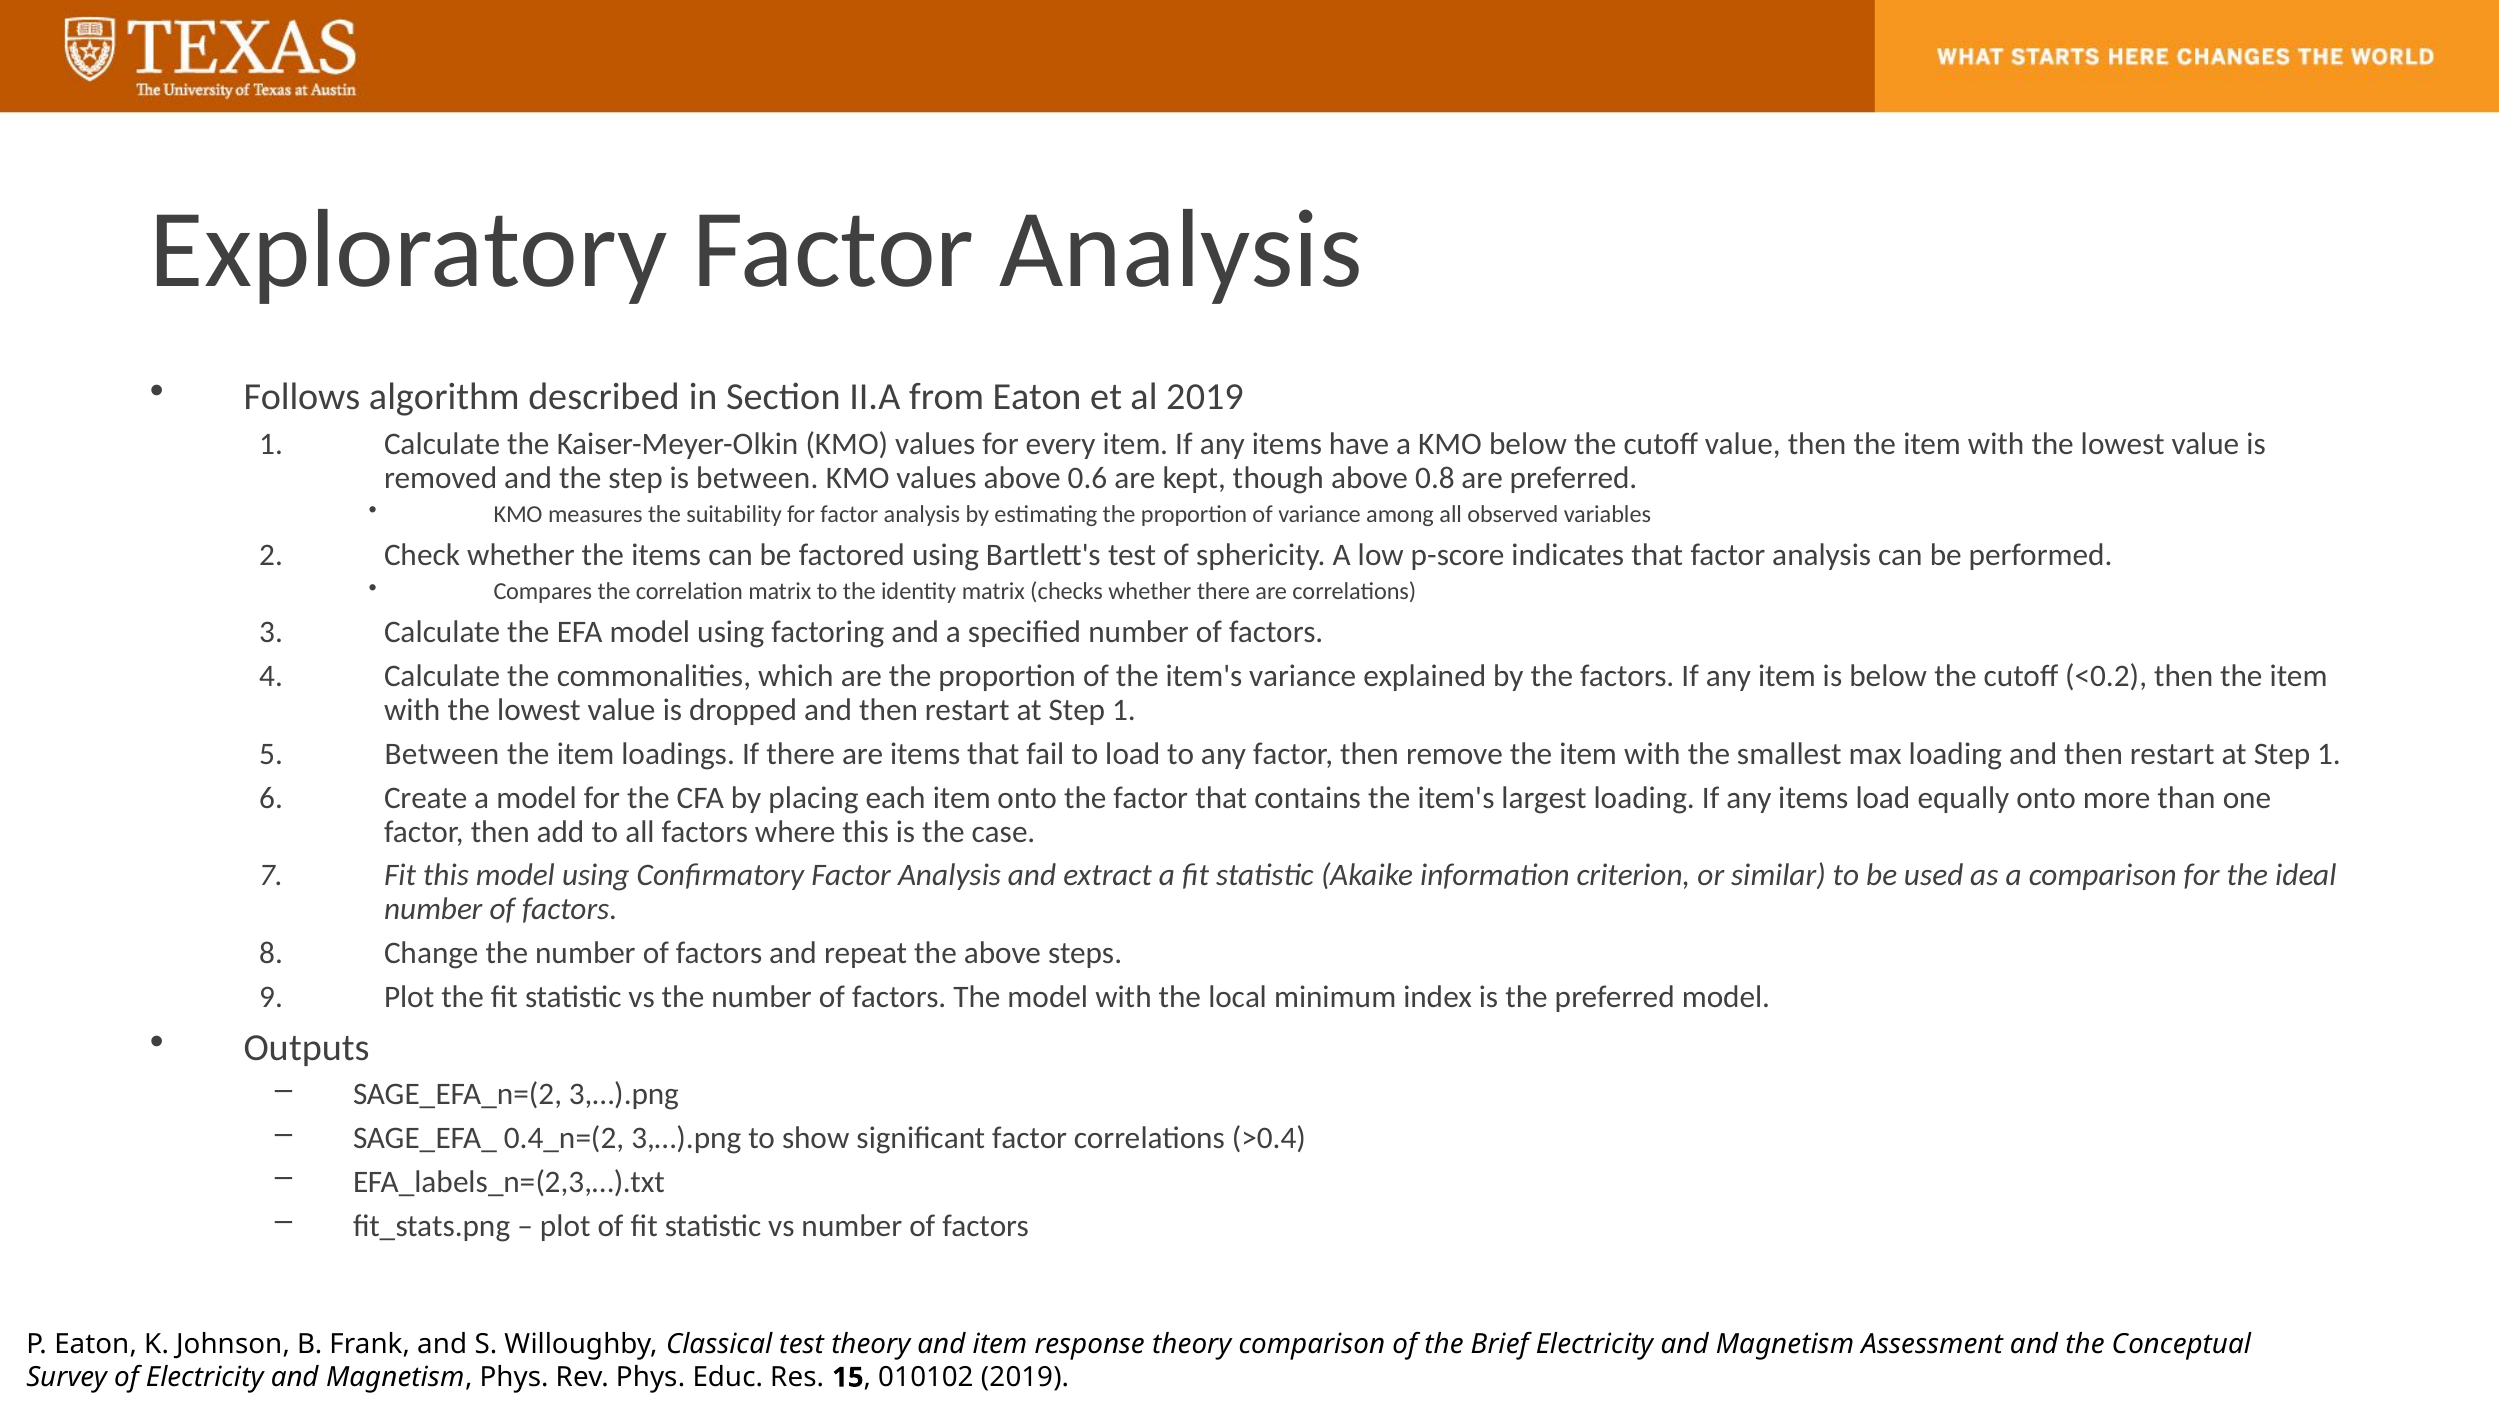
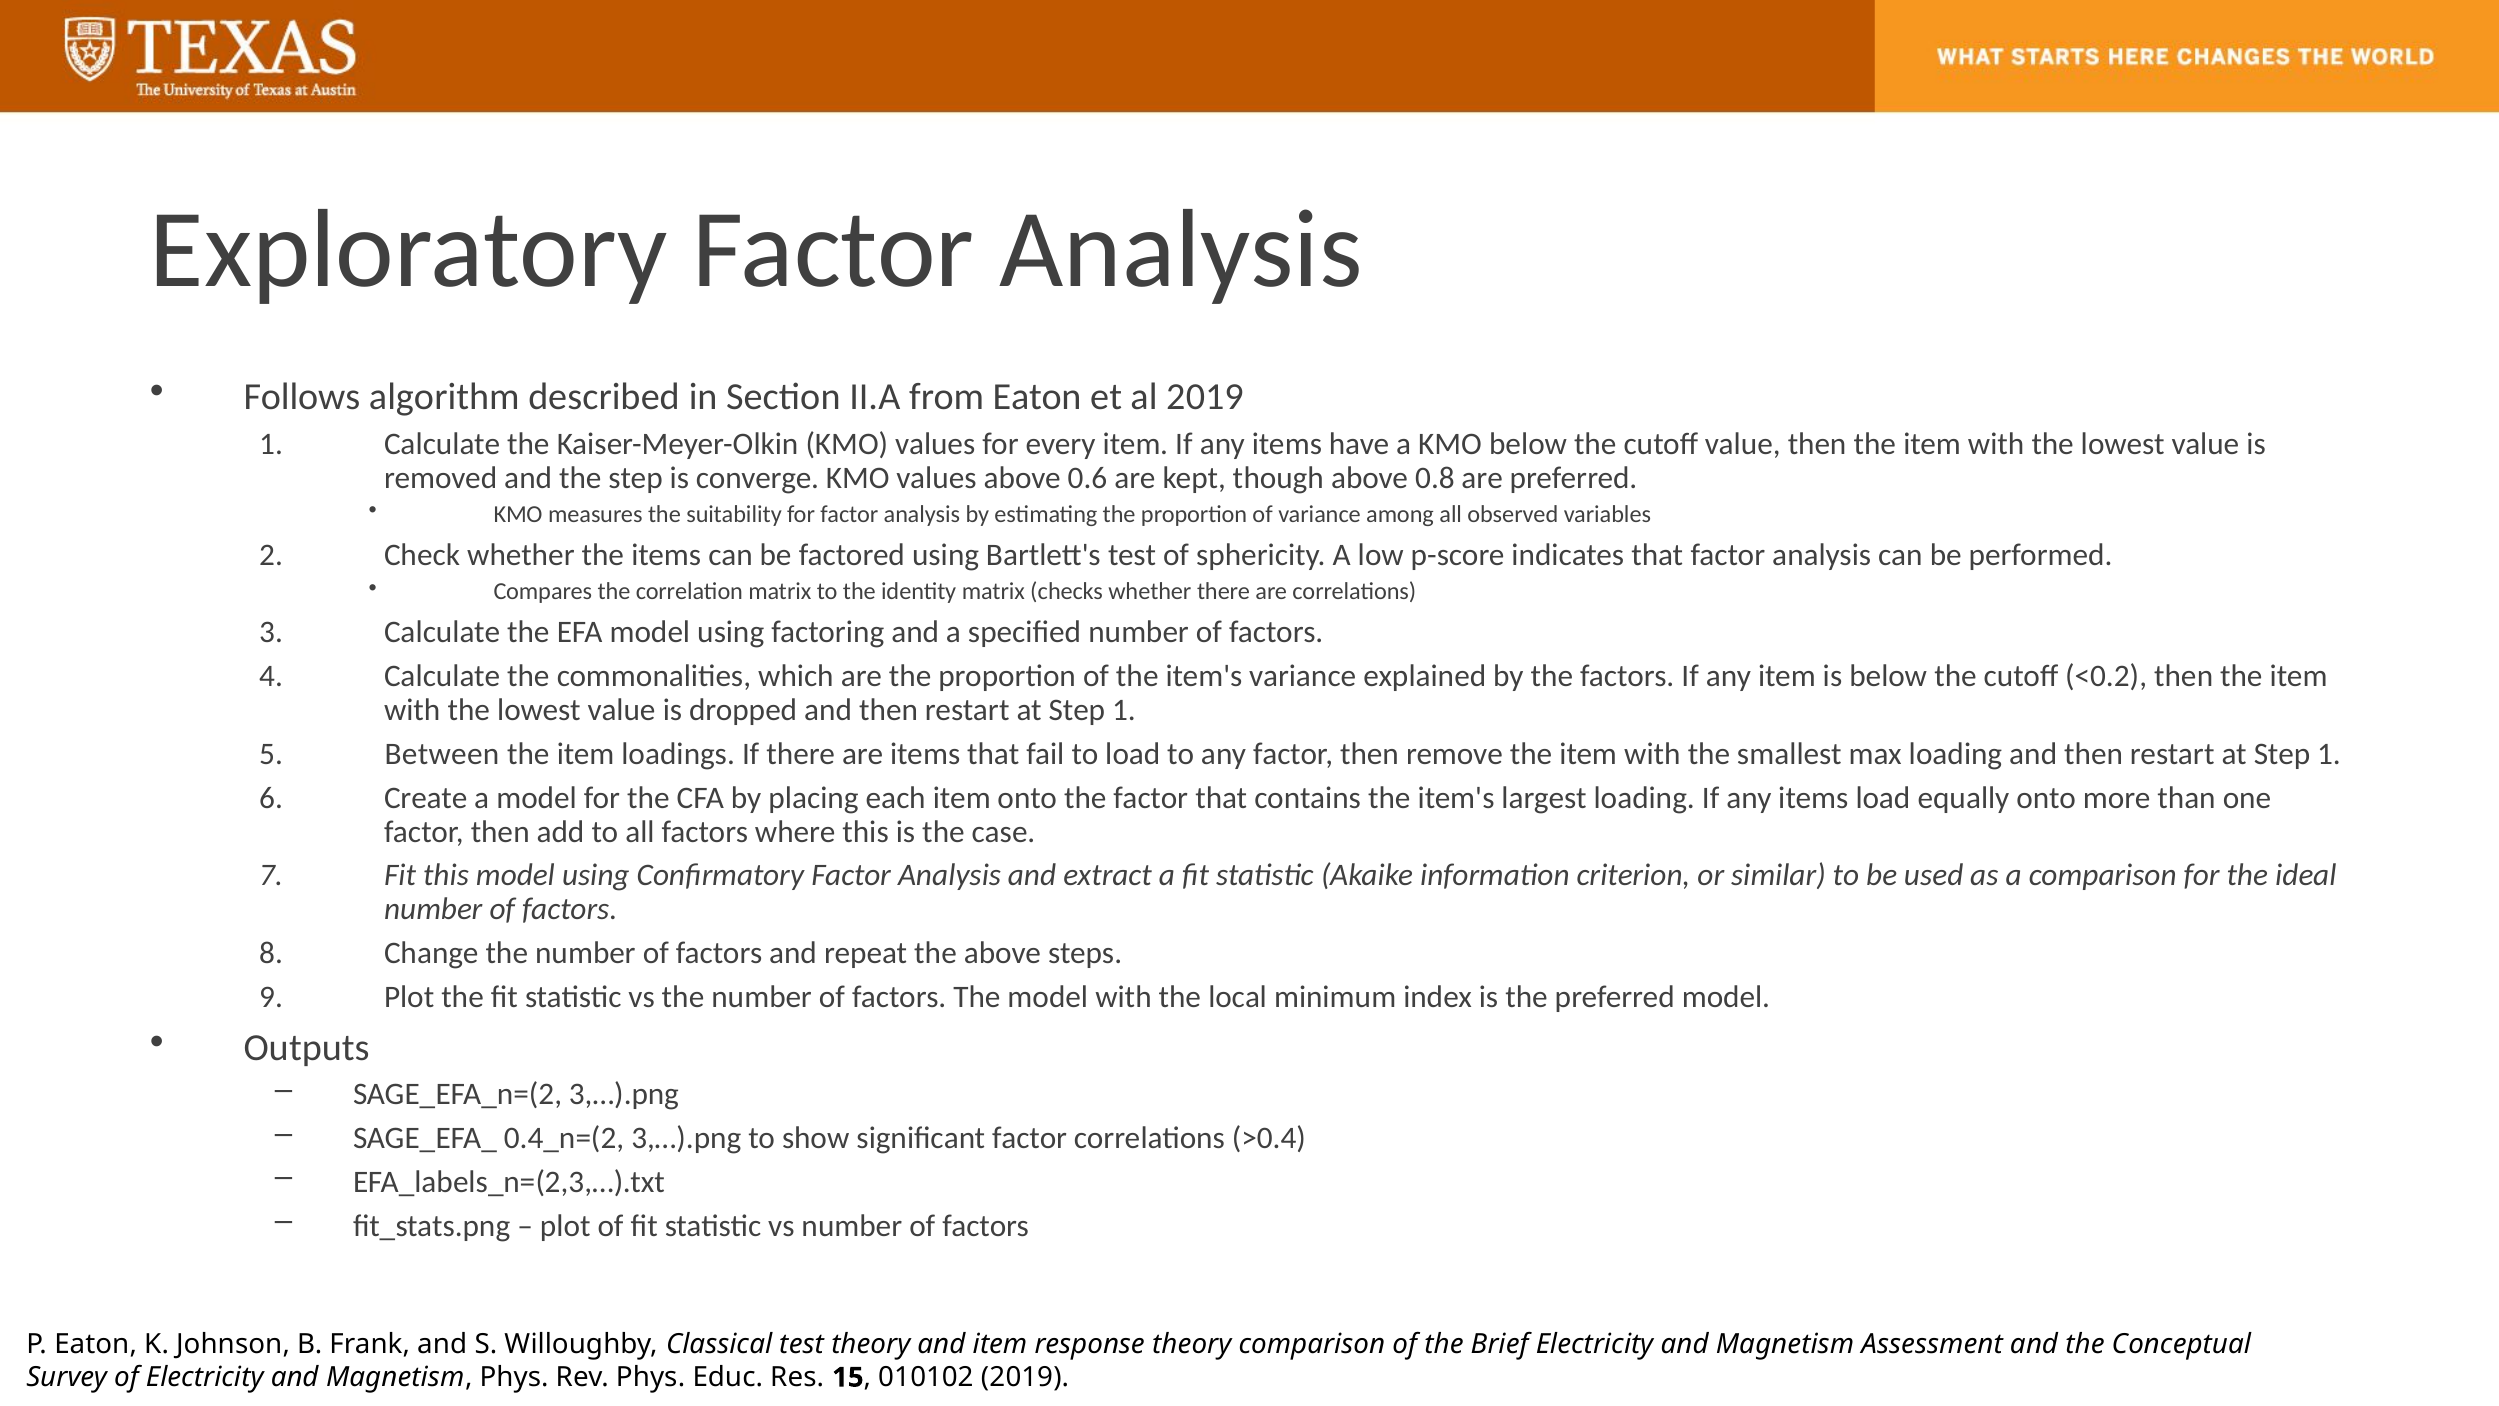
is between: between -> converge (758, 478)
